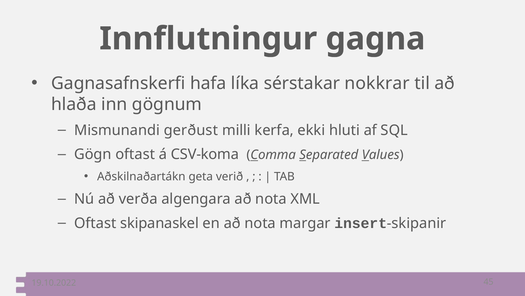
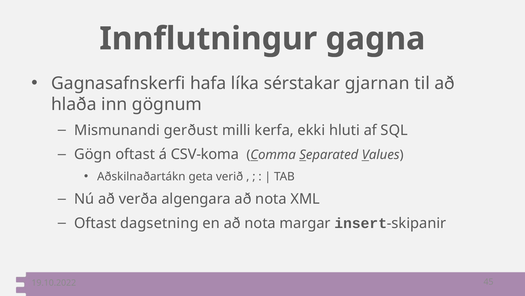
nokkrar: nokkrar -> gjarnan (377, 83)
skipanaskel: skipanaskel -> dagsetning (159, 223)
